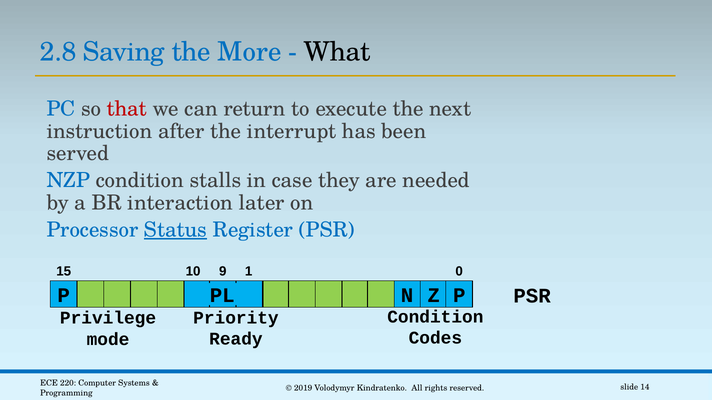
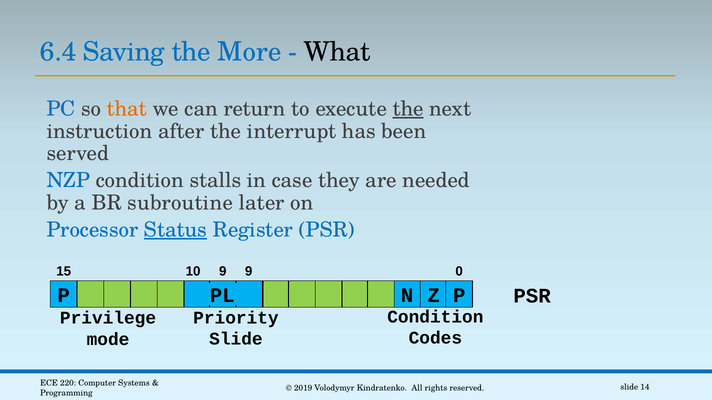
2.8: 2.8 -> 6.4 (58, 52)
that colour: red -> orange (127, 109)
the underline: none -> present (408, 109)
interaction: interaction -> subroutine (180, 203)
9 1: 1 -> 9 (249, 272)
Ready: Ready -> Slide (236, 339)
